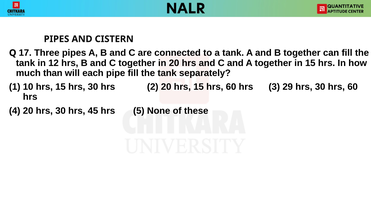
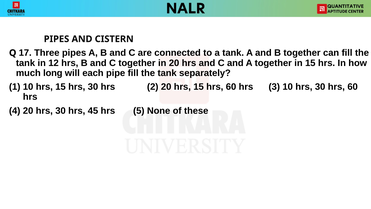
than: than -> long (53, 73)
3 29: 29 -> 10 (288, 87)
